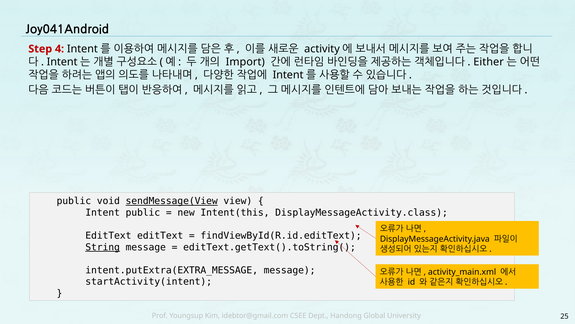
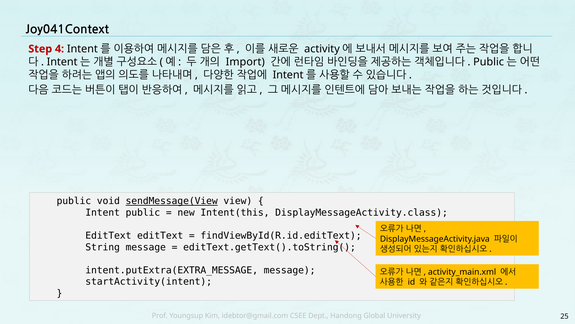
Joy041Android: Joy041Android -> Joy041Context (67, 30)
Either: Either -> Public (489, 62)
String underline: present -> none (103, 247)
